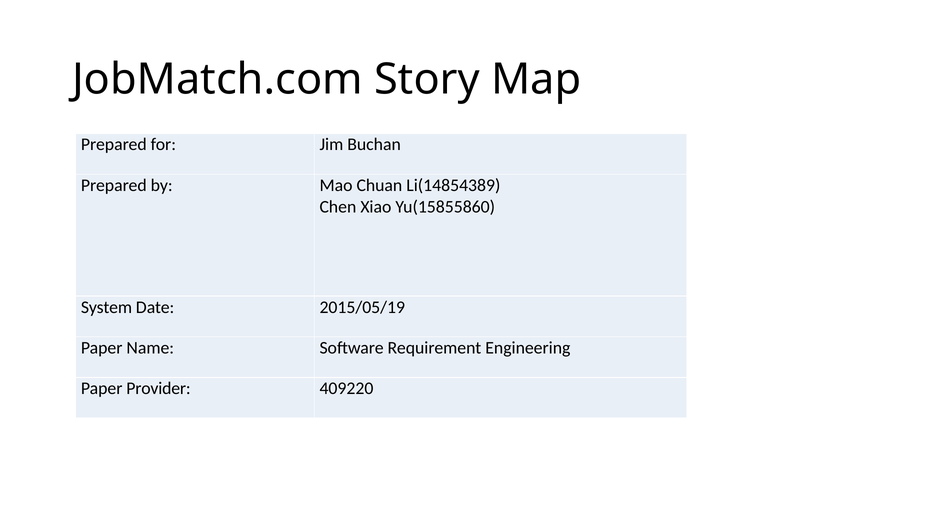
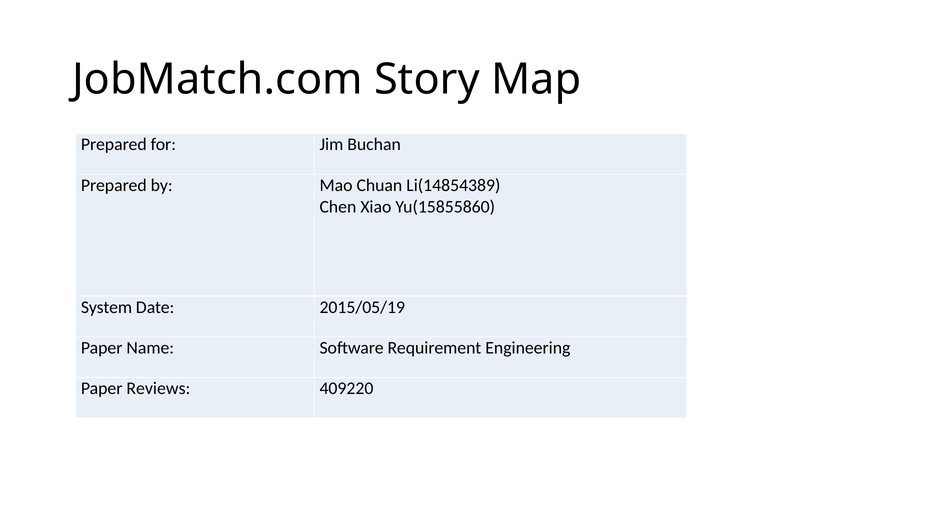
Provider: Provider -> Reviews (158, 389)
